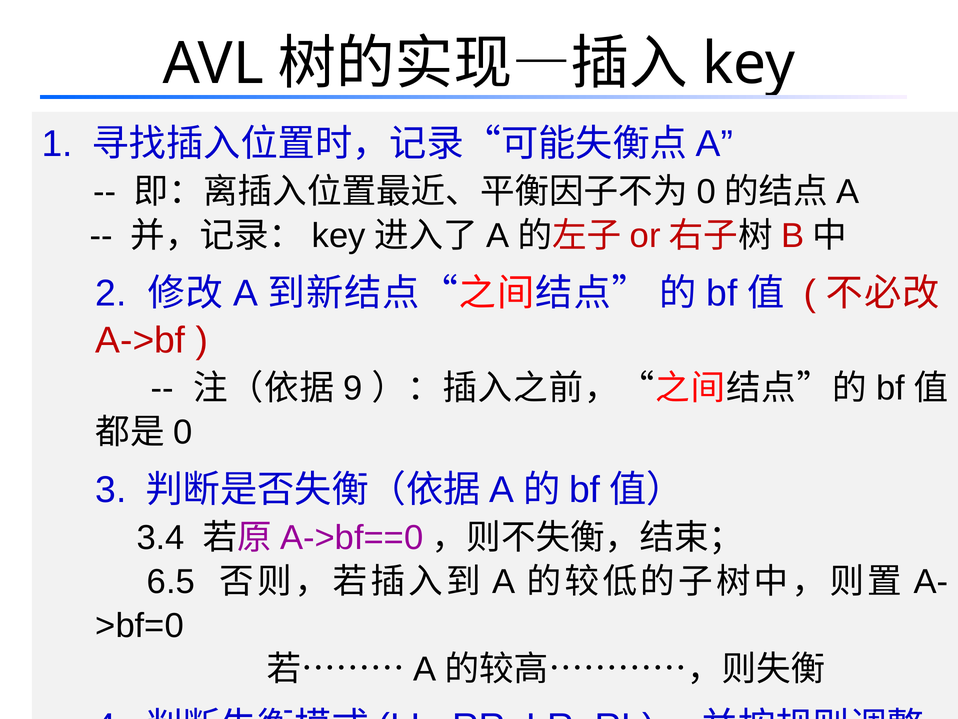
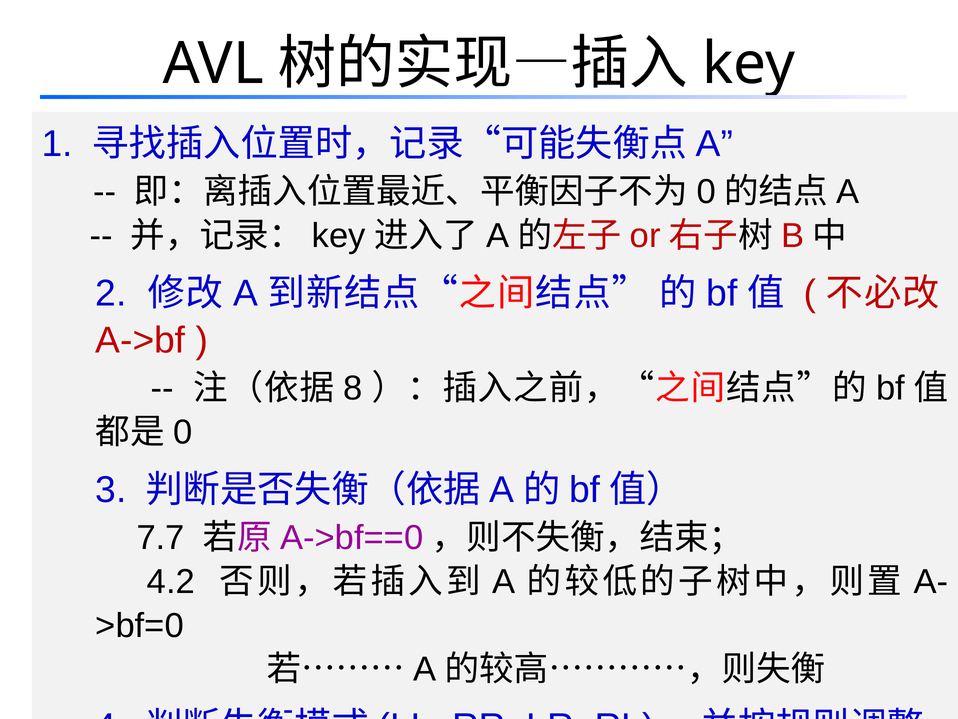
9: 9 -> 8 (353, 388)
3.4: 3.4 -> 7.7 (161, 537)
6.5: 6.5 -> 4.2 (171, 582)
